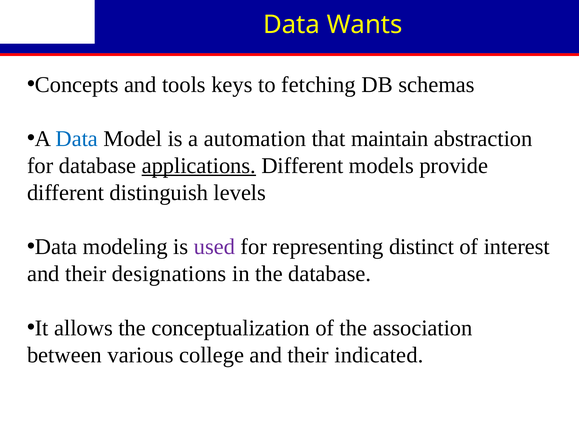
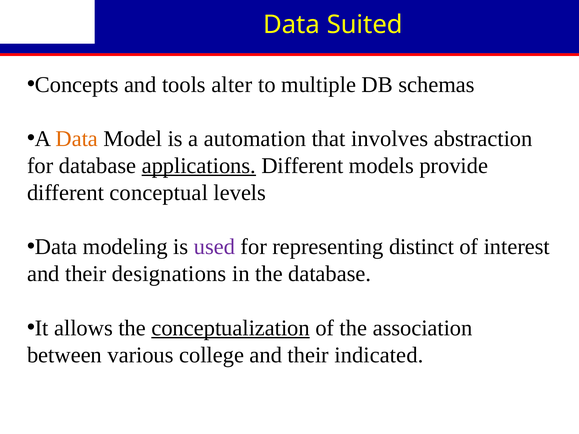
Wants: Wants -> Suited (365, 25)
keys: keys -> alter (232, 85)
fetching: fetching -> multiple (319, 85)
Data colour: blue -> orange (77, 139)
maintain: maintain -> involves (390, 139)
distinguish: distinguish -> conceptual (159, 193)
conceptualization underline: none -> present (231, 328)
